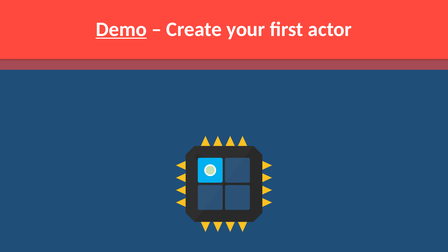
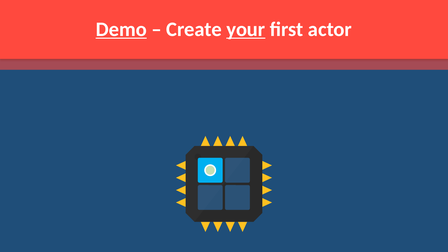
your underline: none -> present (246, 29)
